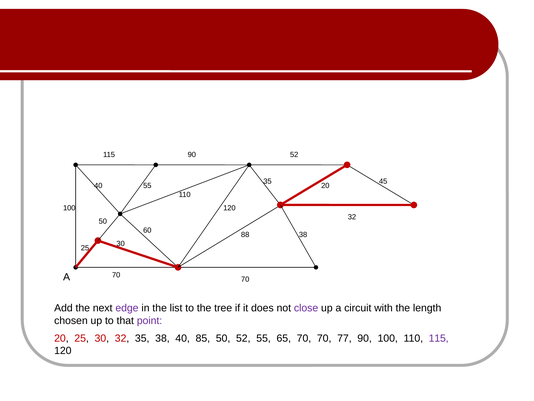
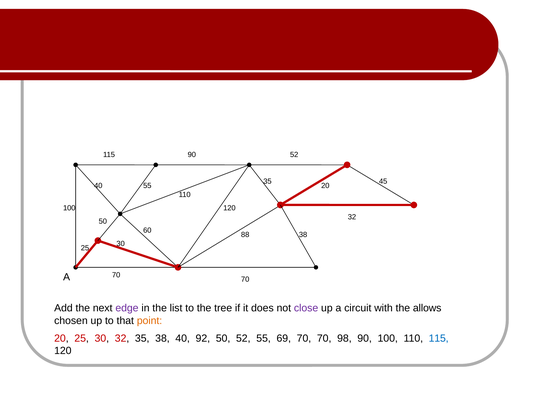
length: length -> allows (427, 308)
point colour: purple -> orange (150, 320)
85: 85 -> 92 (203, 338)
65: 65 -> 69 (284, 338)
77: 77 -> 98 (344, 338)
115 colour: purple -> blue (439, 338)
